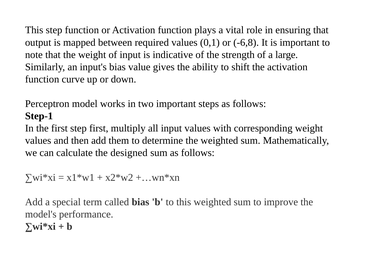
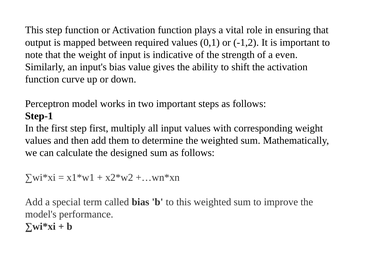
-6,8: -6,8 -> -1,2 (246, 42)
large: large -> even (287, 55)
